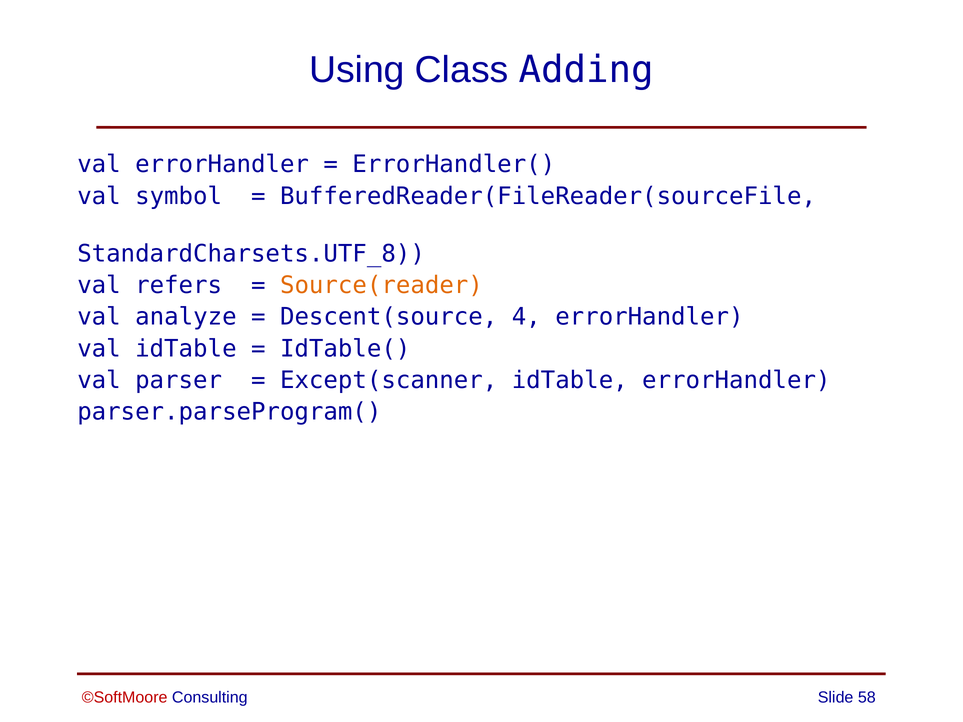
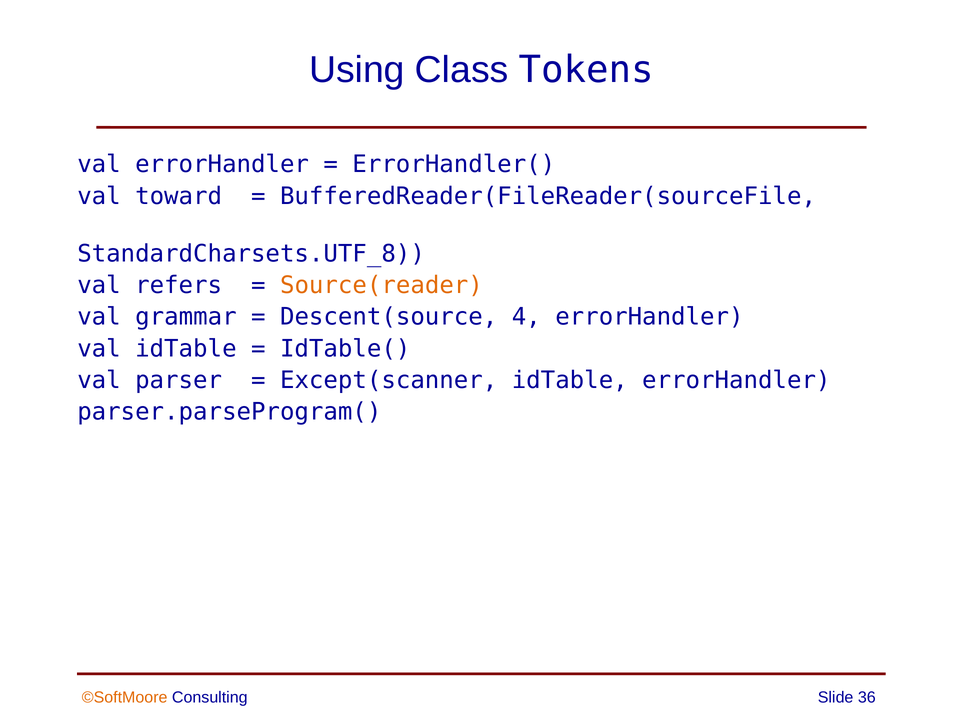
Adding: Adding -> Tokens (586, 70)
symbol: symbol -> toward (179, 196)
analyze: analyze -> grammar (186, 317)
©SoftMoore colour: red -> orange (125, 698)
58: 58 -> 36 (867, 698)
